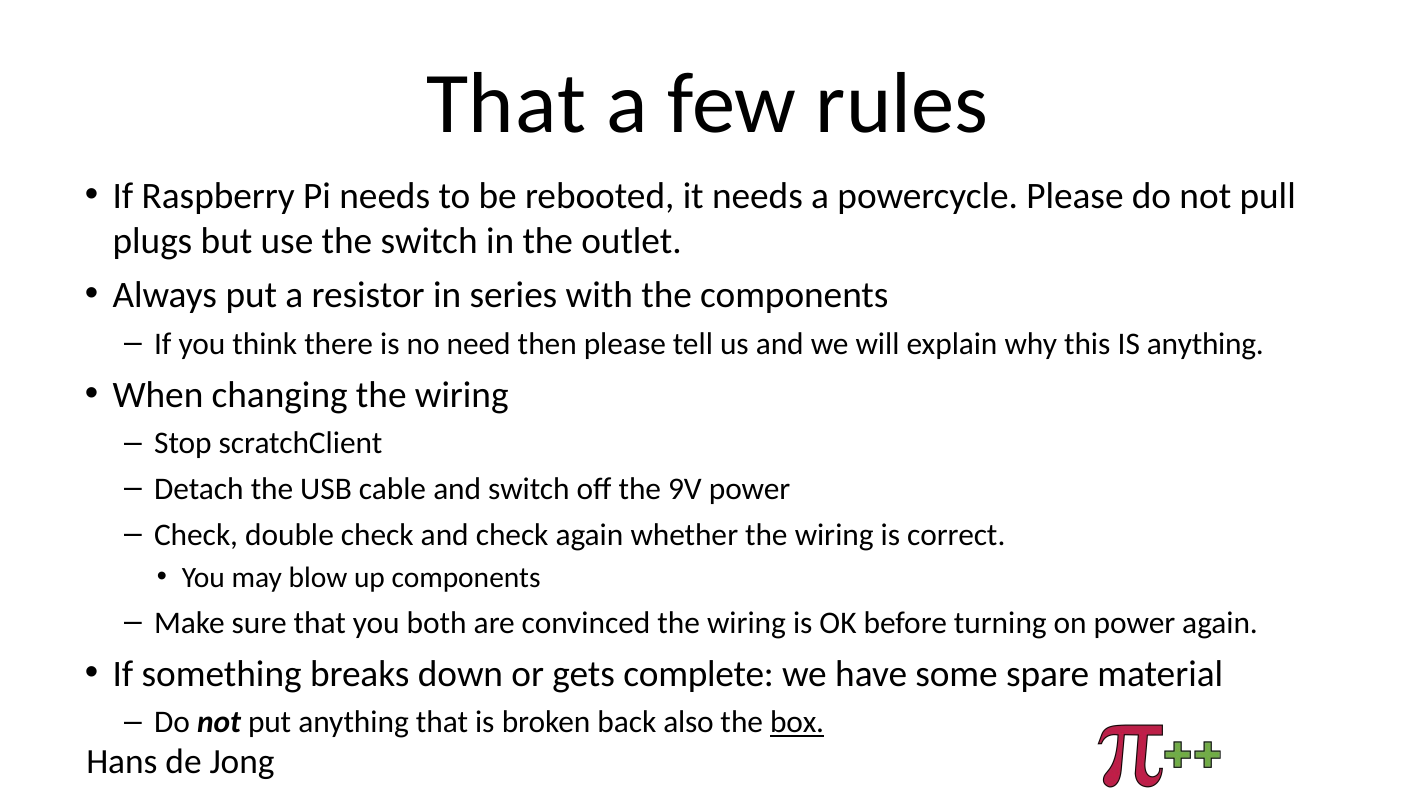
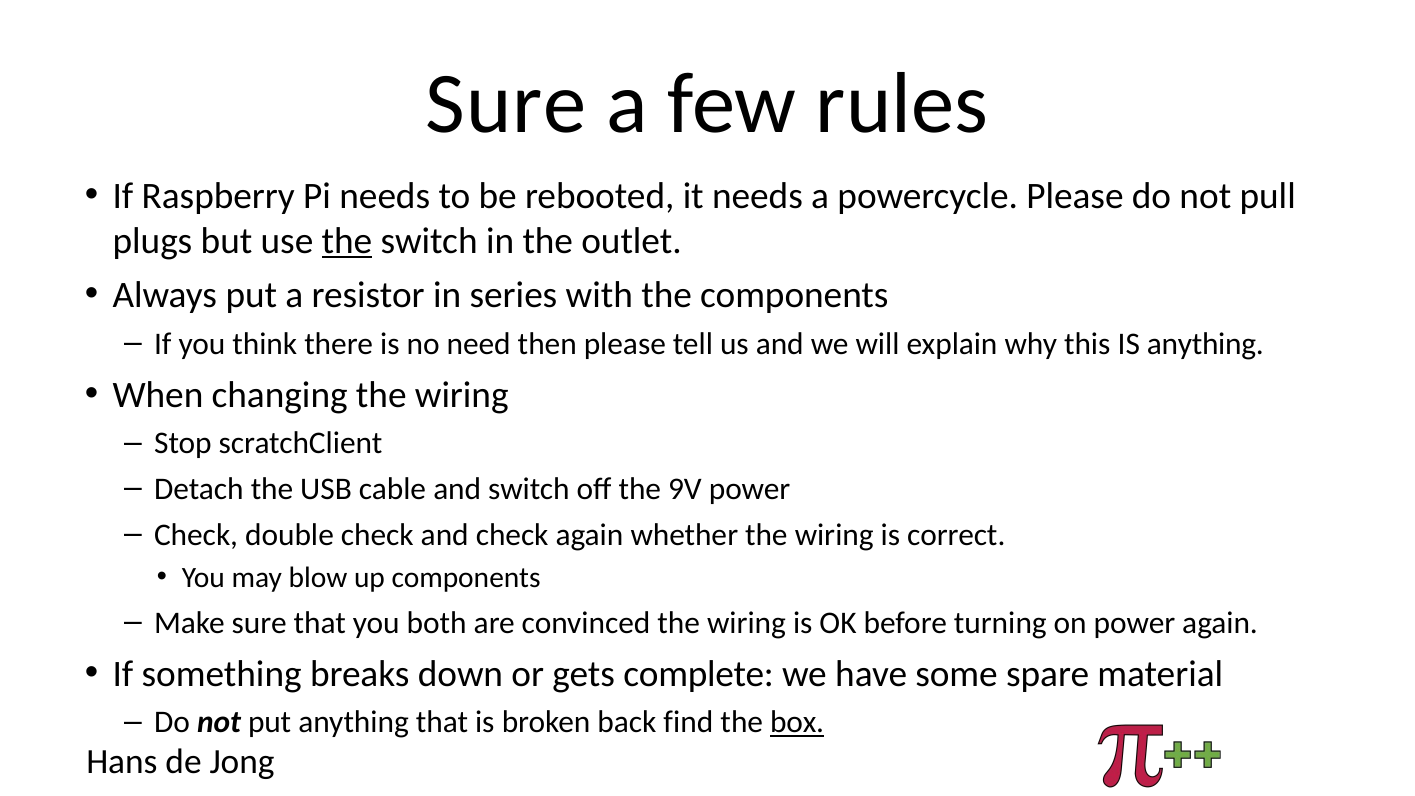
That: That -> Sure (506, 104)
the underline: none -> present (347, 241)
also: also -> find (688, 722)
